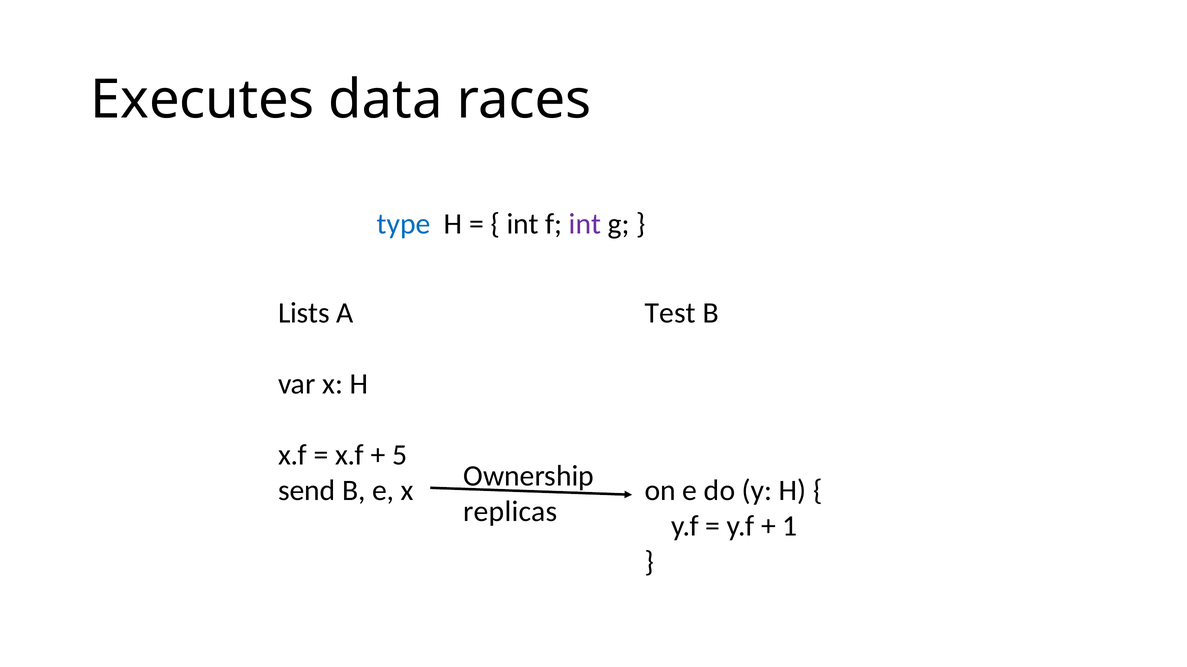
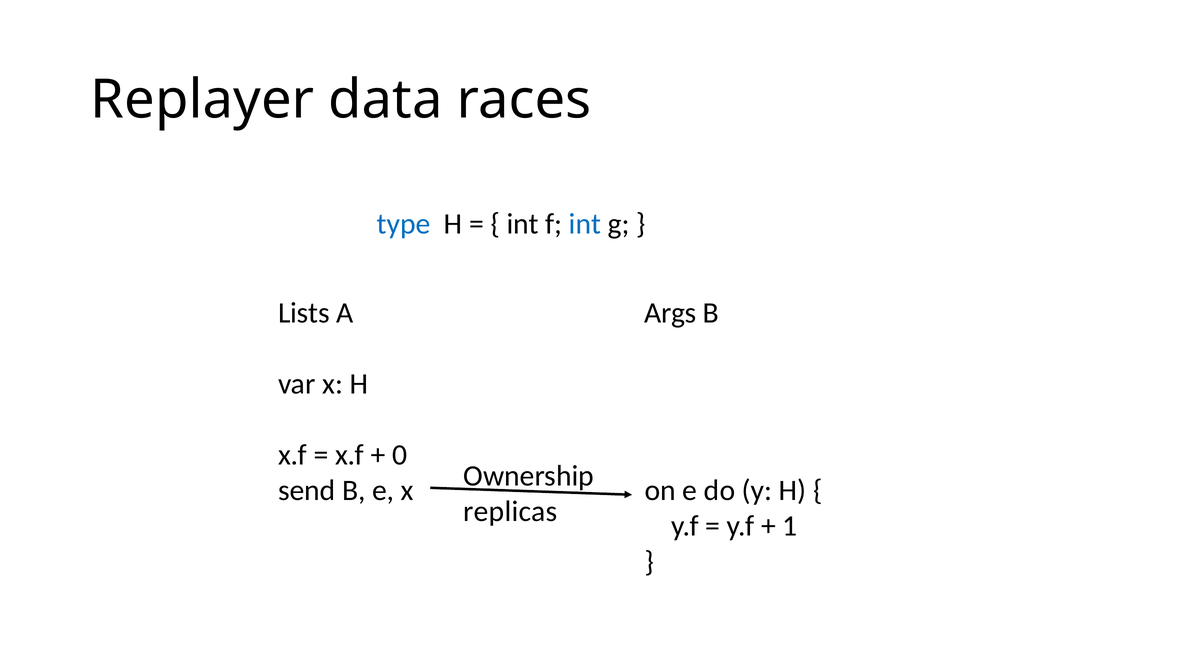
Executes: Executes -> Replayer (202, 100)
int colour: purple -> blue (585, 224)
Test: Test -> Args (670, 313)
5: 5 -> 0 (400, 456)
